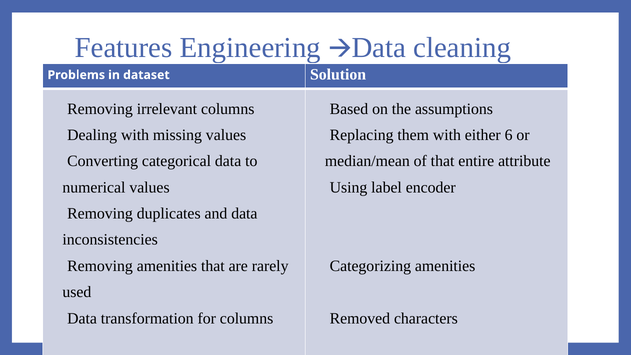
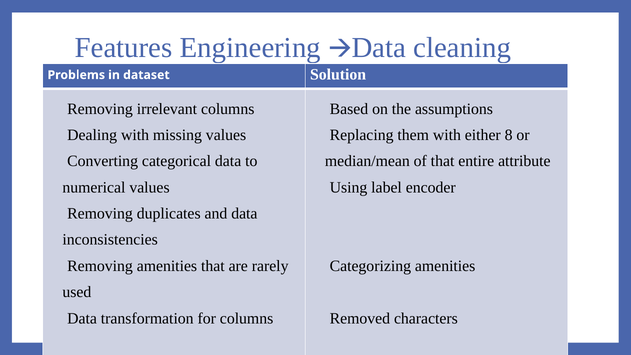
6: 6 -> 8 (509, 135)
